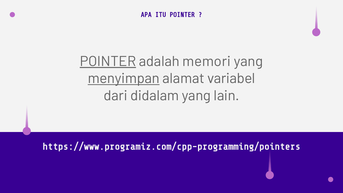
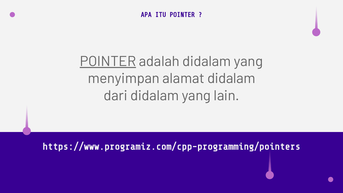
adalah memori: memori -> didalam (207, 61)
menyimpan underline: present -> none (124, 78)
alamat variabel: variabel -> didalam (231, 78)
